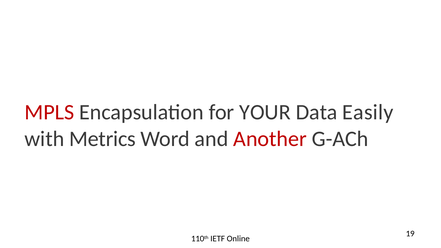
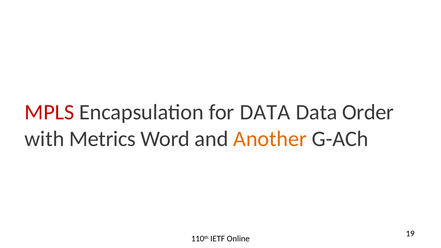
for YOUR: YOUR -> DATA (265, 112)
Easily: Easily -> Order (368, 112)
Another colour: red -> orange (270, 139)
